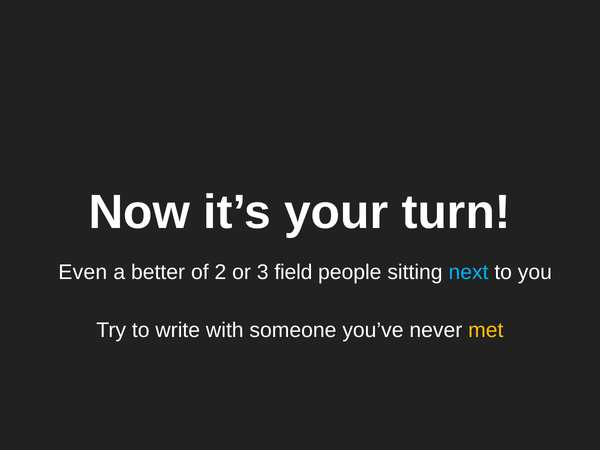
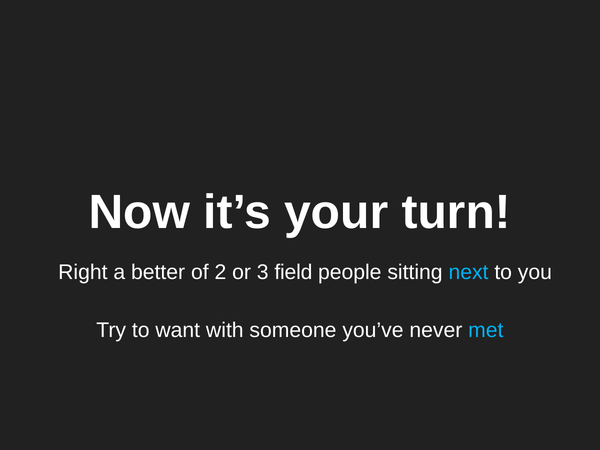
Even: Even -> Right (83, 272)
write: write -> want (178, 330)
met colour: yellow -> light blue (486, 330)
